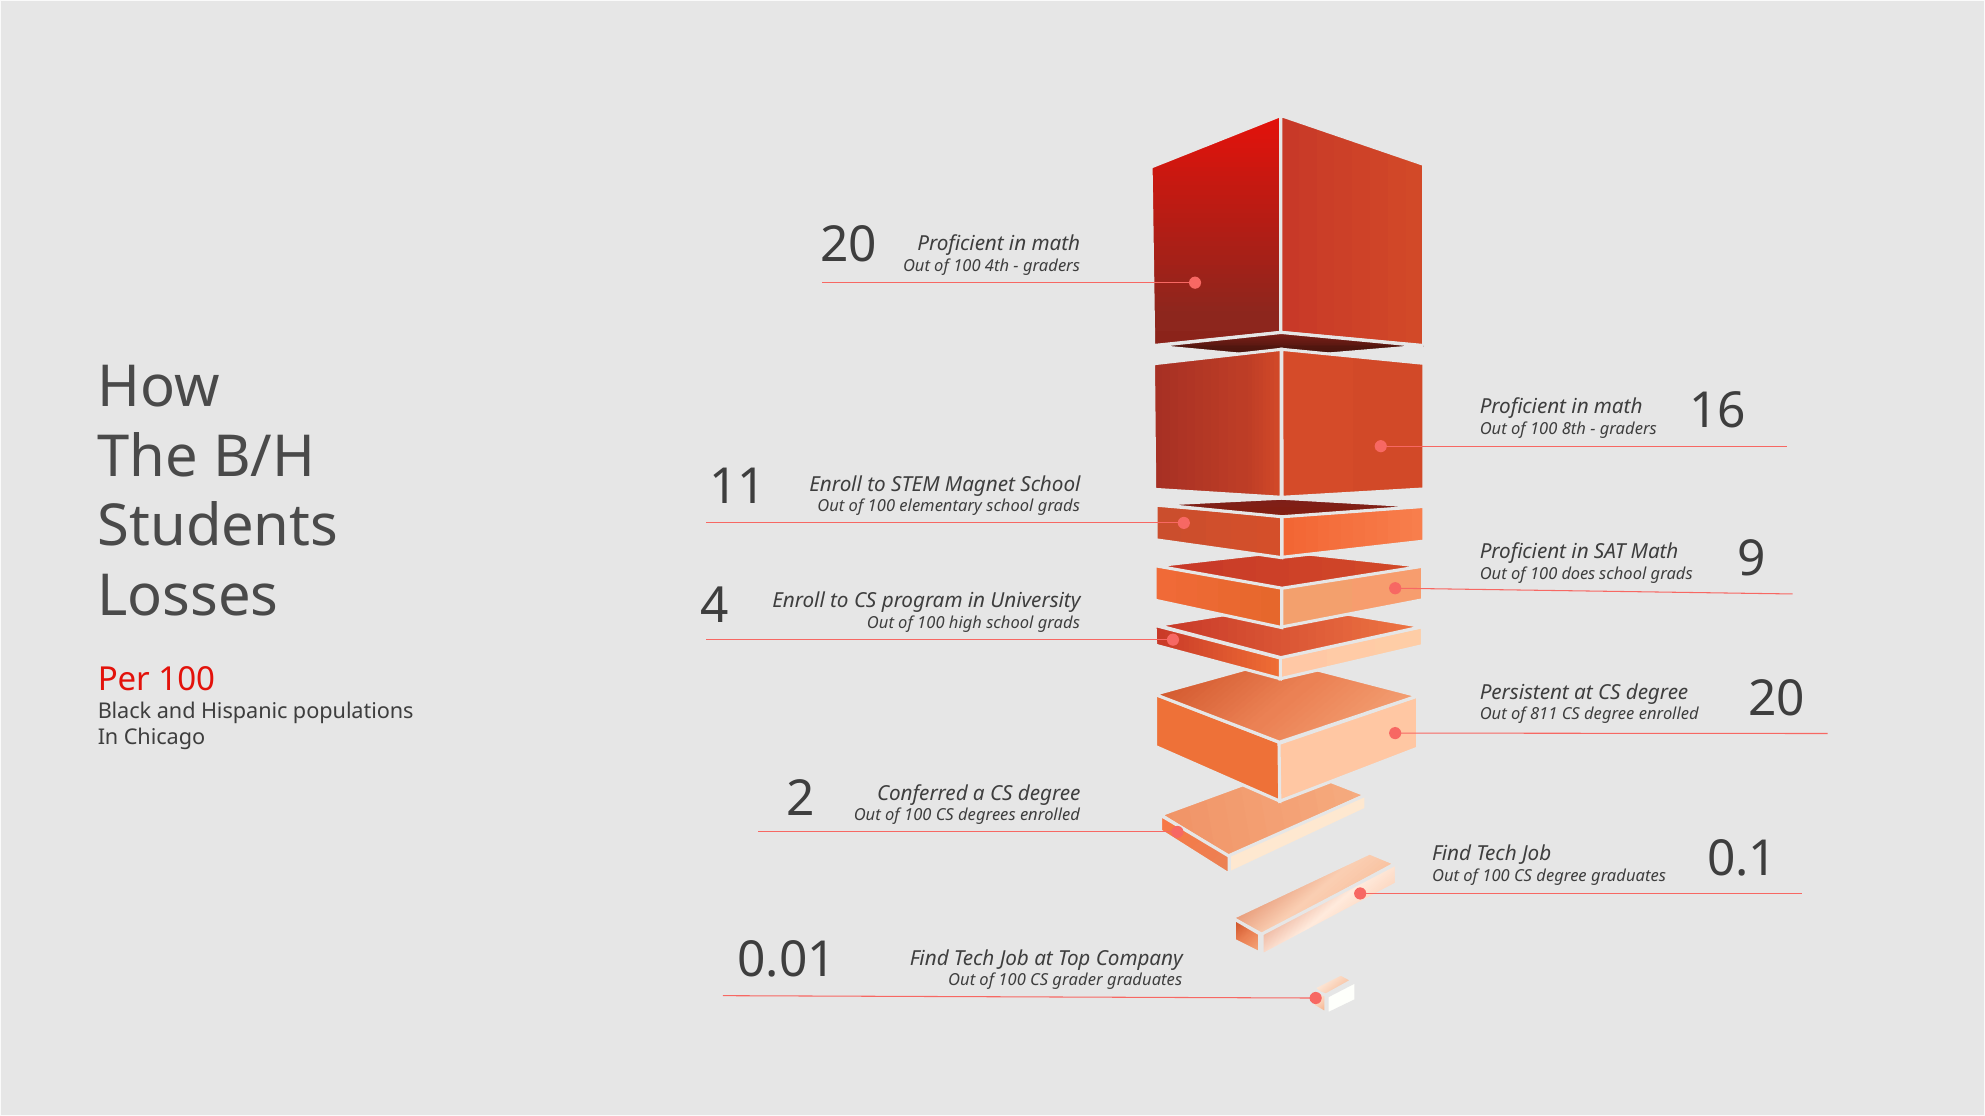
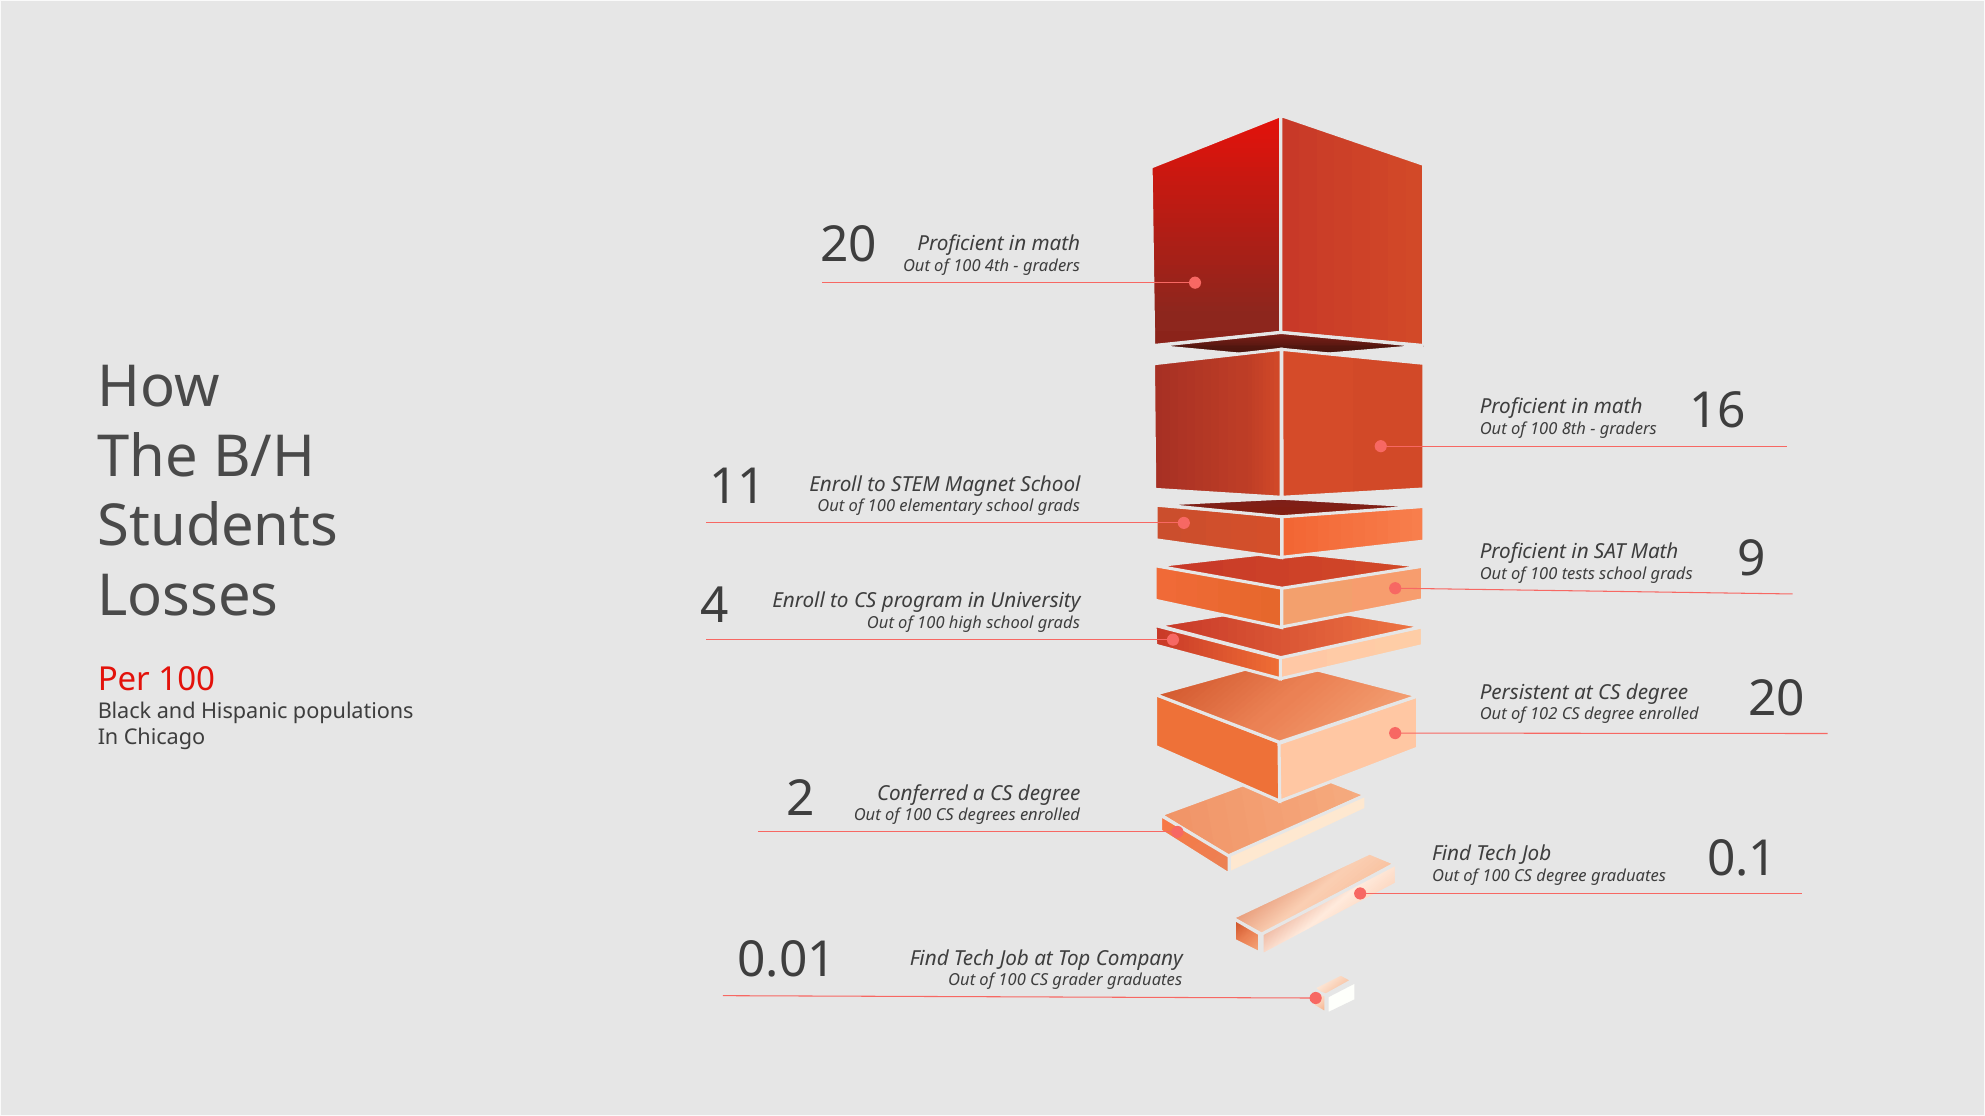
does: does -> tests (1578, 574)
811: 811 -> 102 (1544, 715)
